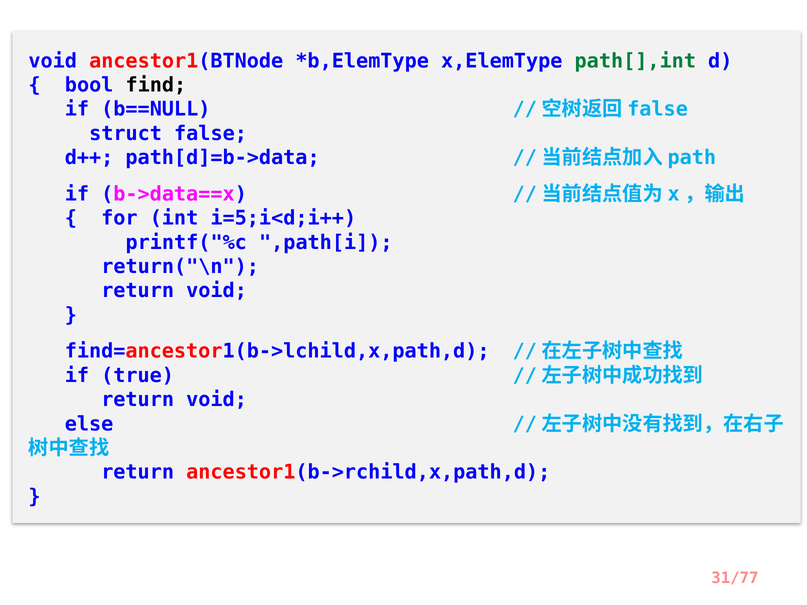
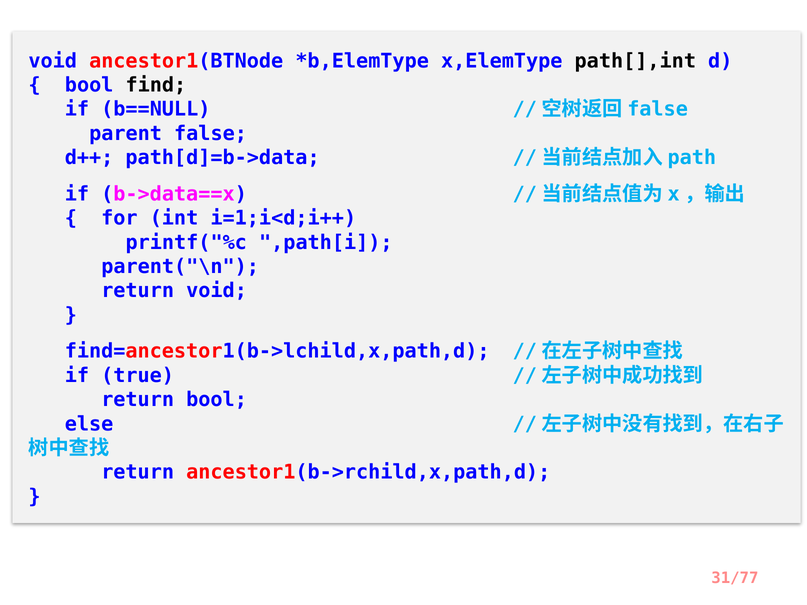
path[],int colour: green -> black (635, 61)
struct: struct -> parent (126, 134)
i=5;i<d;i++: i=5;i<d;i++ -> i=1;i<d;i++ (283, 218)
return("\n: return("\n -> parent("\n (180, 267)
void: void -> bool (217, 400)
